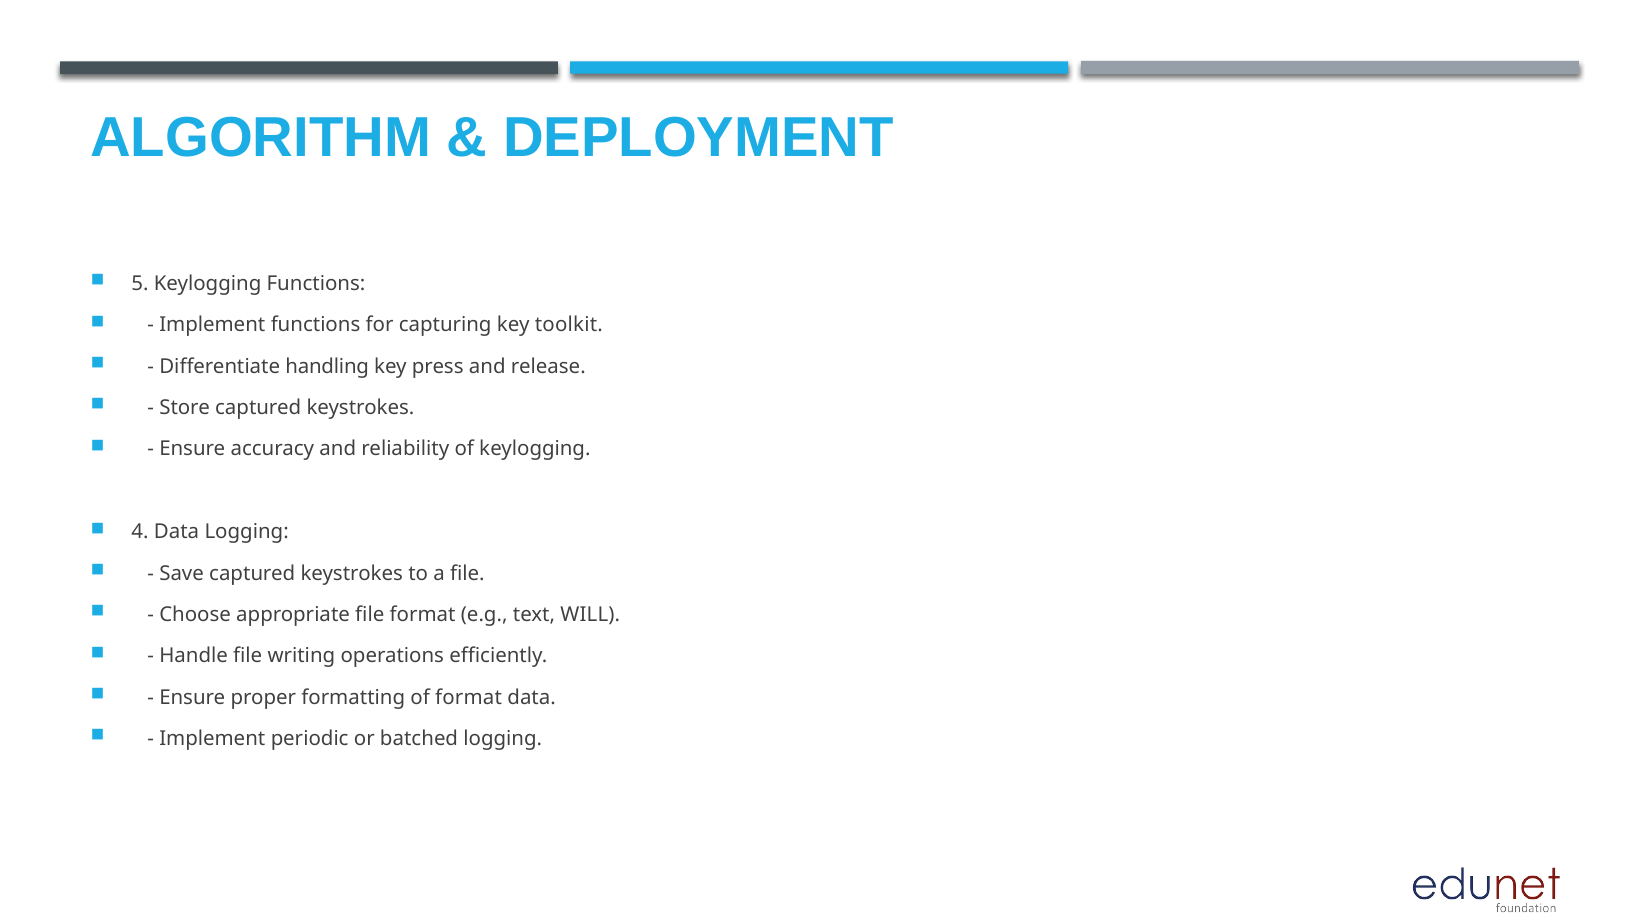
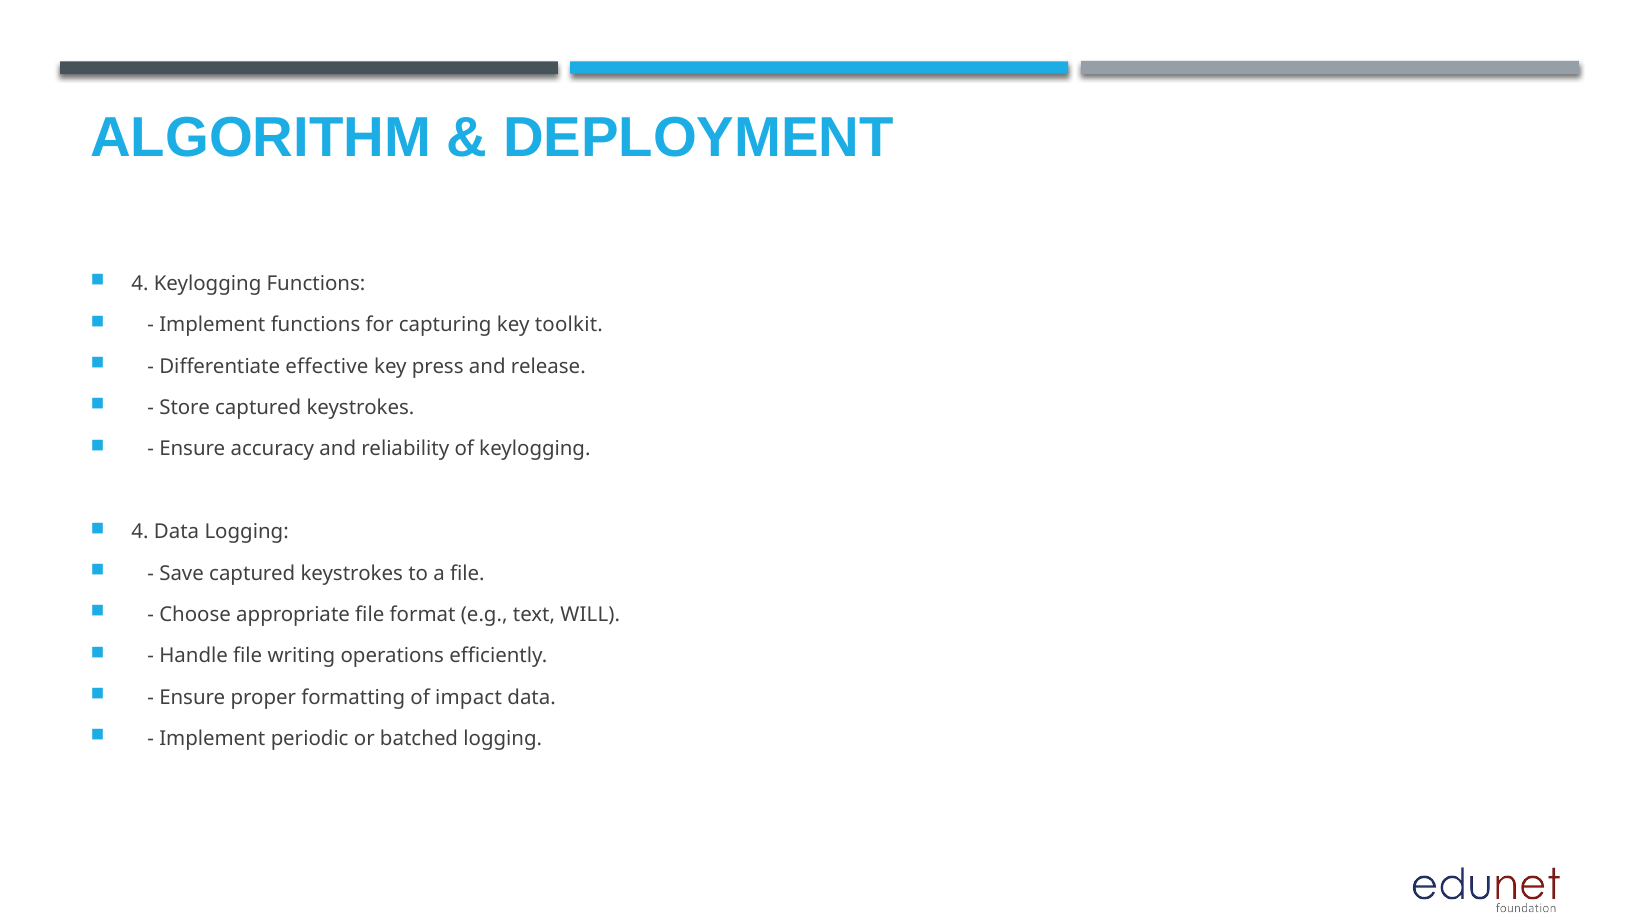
5: 5 -> 4 (140, 284)
handling: handling -> effective (327, 366)
of format: format -> impact (469, 697)
